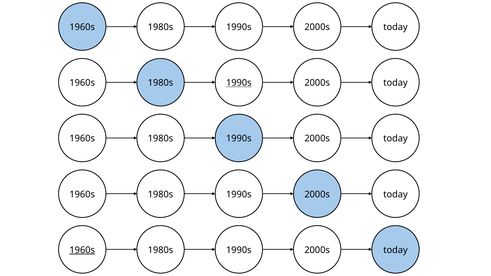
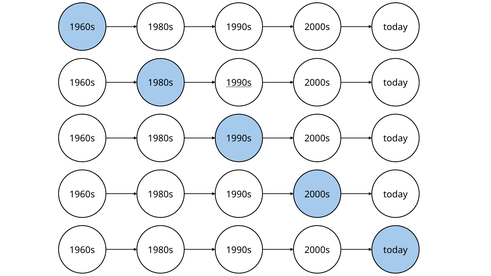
1960s underline: present -> none (82, 250)
